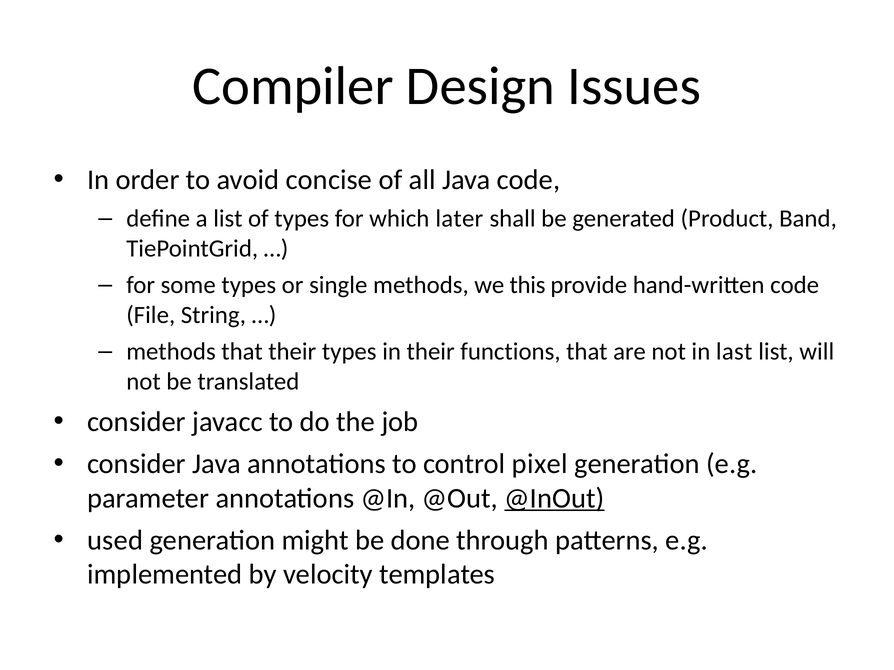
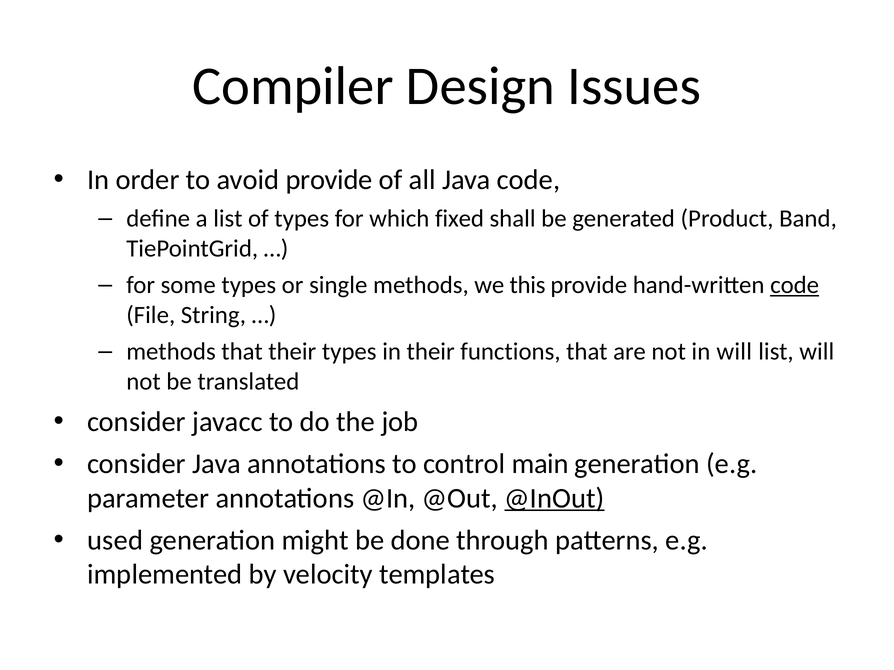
avoid concise: concise -> provide (329, 180)
later: later -> fixed (460, 219)
code underline: none -> present (795, 285)
in last: last -> will (734, 352)
pixel: pixel -> main (540, 464)
